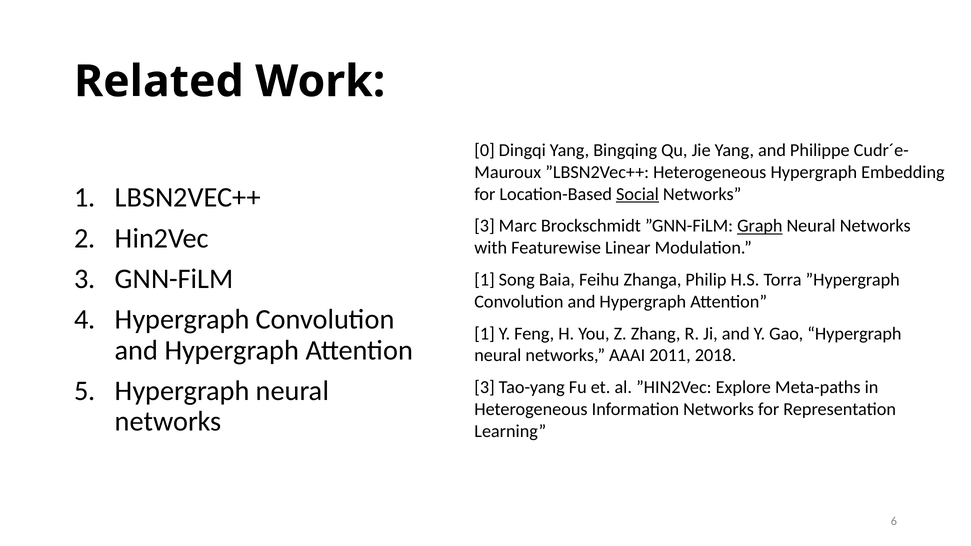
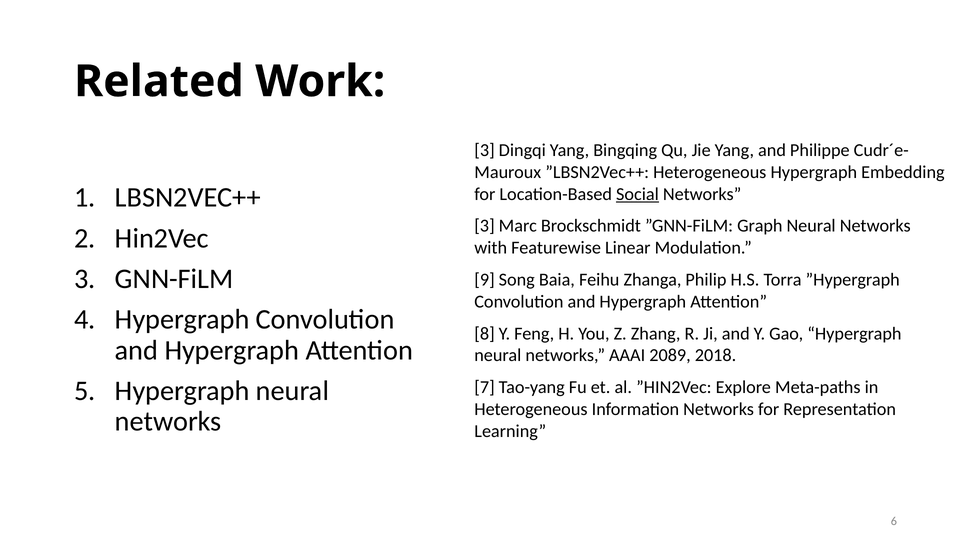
0: 0 -> 3 (485, 150)
Graph underline: present -> none (760, 226)
1: 1 -> 9 (485, 280)
1: 1 -> 8 (485, 334)
2011: 2011 -> 2089 (670, 356)
3: 3 -> 7 (485, 388)
